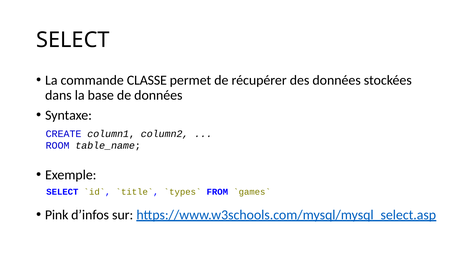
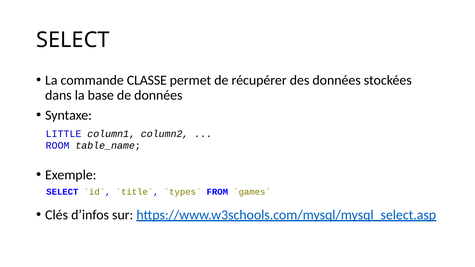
CREATE: CREATE -> LITTLE (64, 134)
Pink: Pink -> Clés (57, 215)
